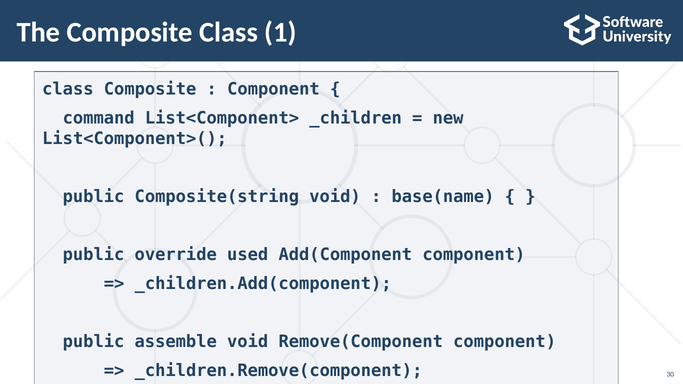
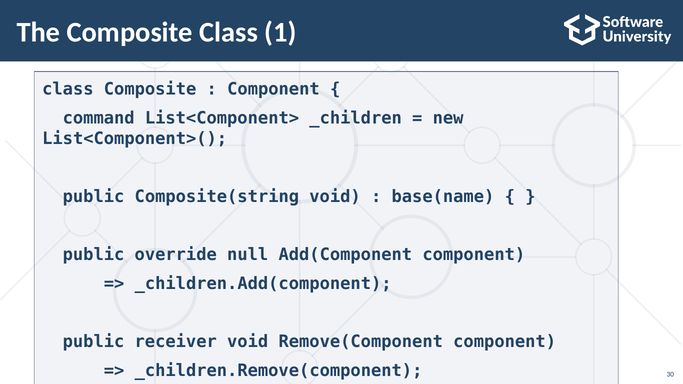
used: used -> null (248, 255)
assemble: assemble -> receiver (176, 342)
